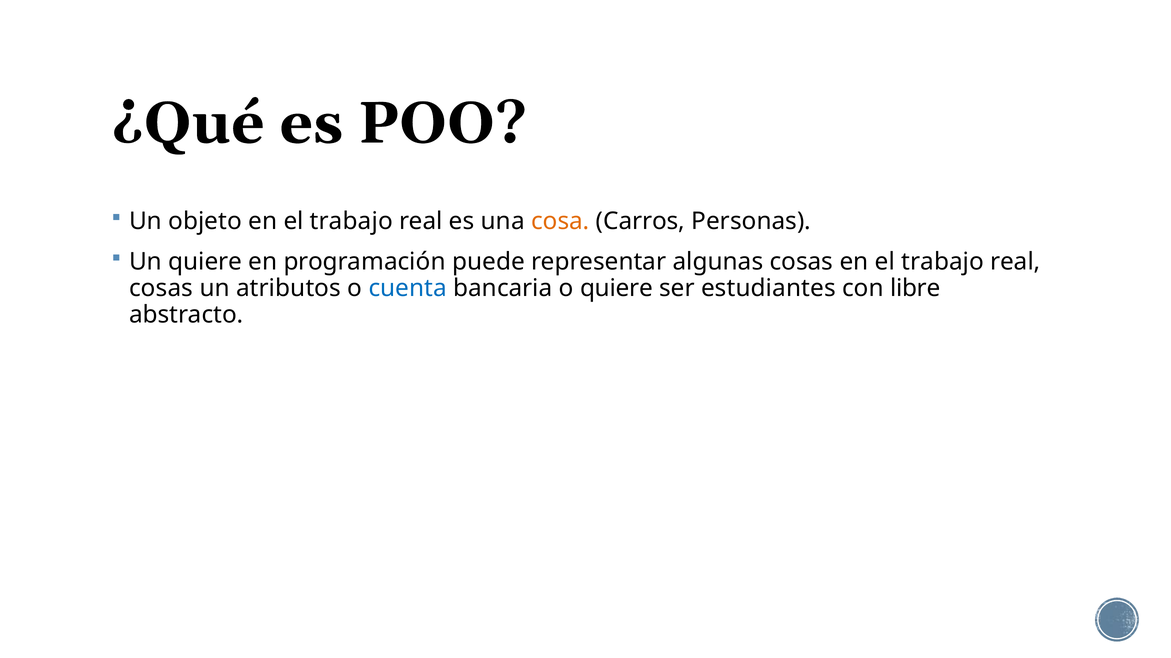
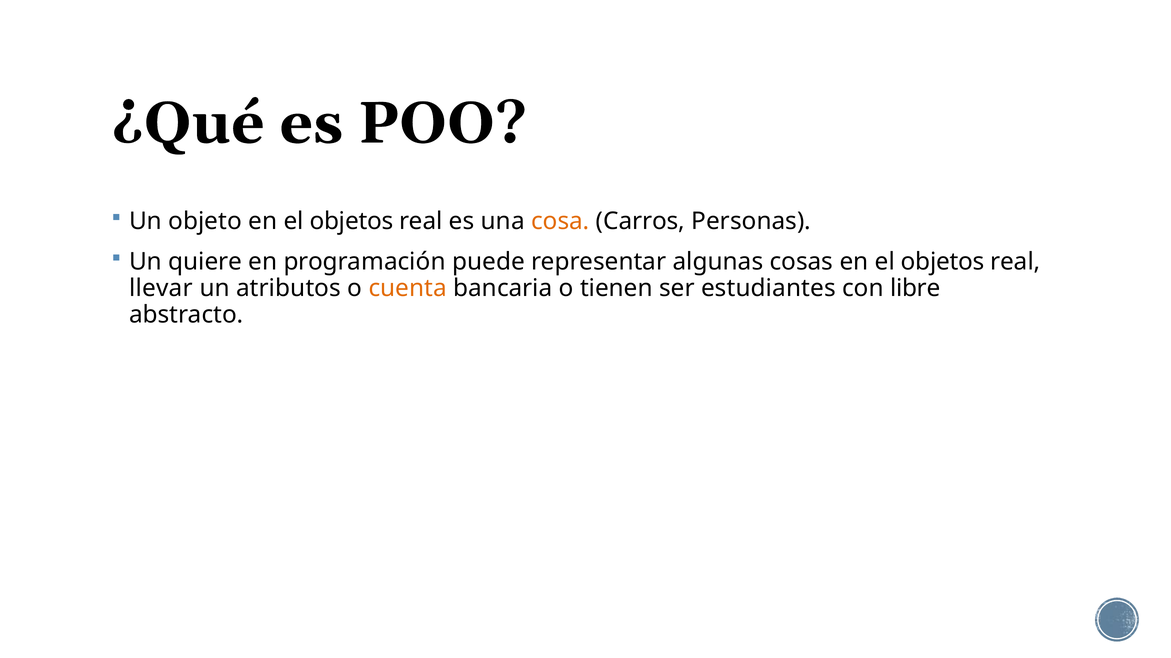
objeto en el trabajo: trabajo -> objetos (351, 221)
cosas en el trabajo: trabajo -> objetos (943, 262)
cosas: cosas -> llevar (161, 289)
cuenta colour: blue -> orange (408, 289)
o quiere: quiere -> tienen (616, 289)
